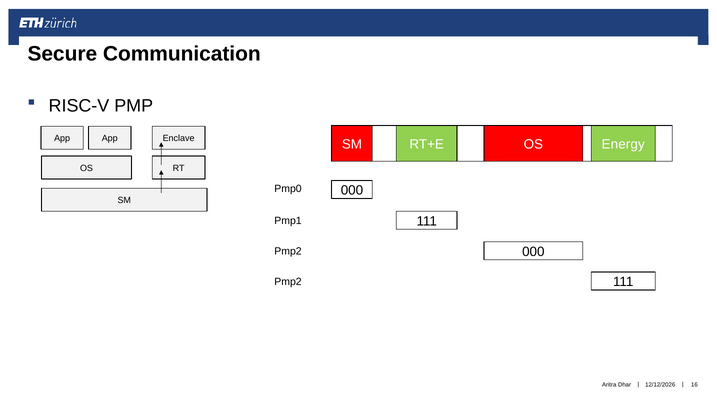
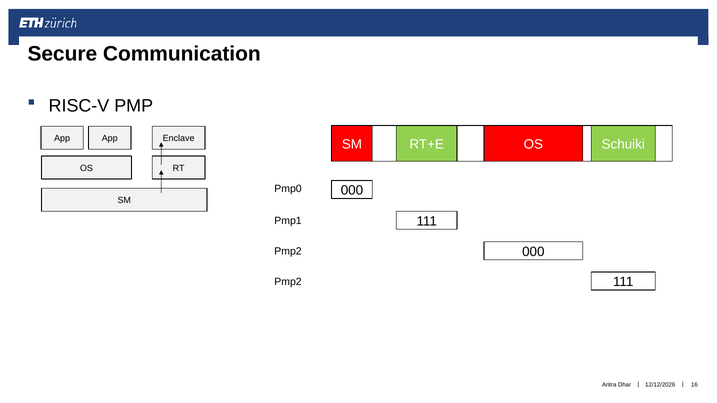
Energy: Energy -> Schuiki (623, 144)
